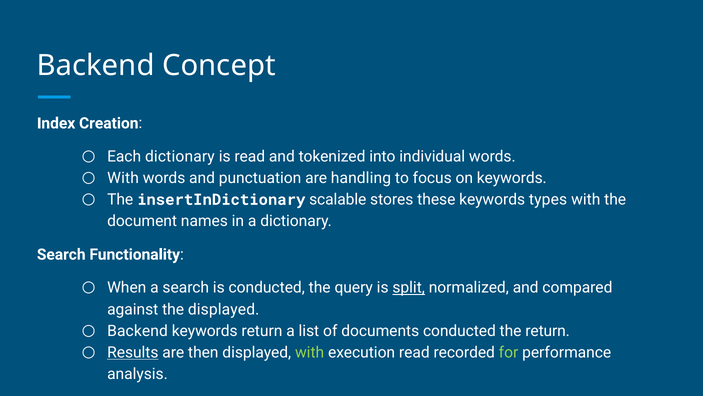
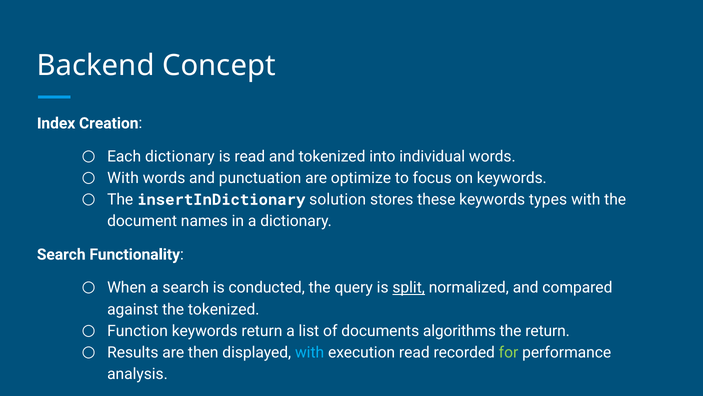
handling: handling -> optimize (361, 178)
scalable: scalable -> solution (338, 199)
the displayed: displayed -> tokenized (224, 309)
Backend: Backend -> Function (138, 330)
documents conducted: conducted -> algorithms (459, 330)
Results underline: present -> none (133, 352)
with colour: light green -> light blue (310, 352)
